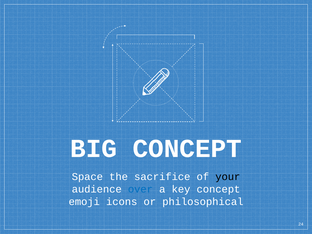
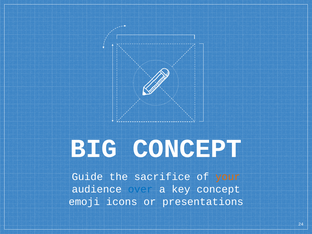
Space: Space -> Guide (87, 177)
your colour: black -> orange (228, 177)
philosophical: philosophical -> presentations (203, 202)
